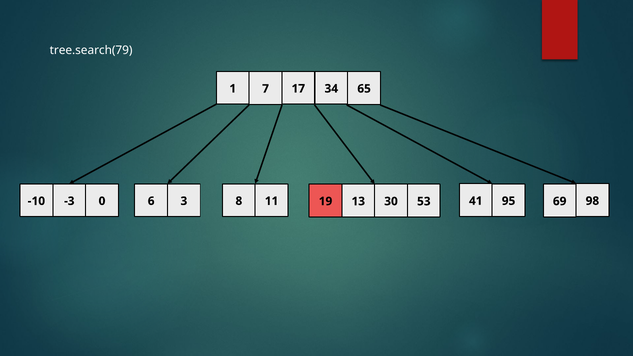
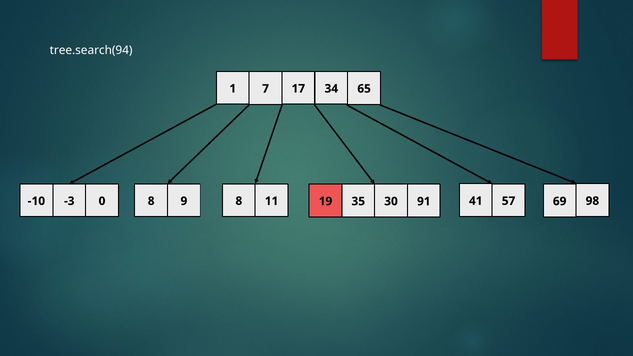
tree.search(79: tree.search(79 -> tree.search(94 (91, 50)
13: 13 -> 35 (358, 201)
-10 6: 6 -> 8 (151, 201)
3: 3 -> 9 (184, 201)
53: 53 -> 91 (424, 201)
95: 95 -> 57 (509, 201)
